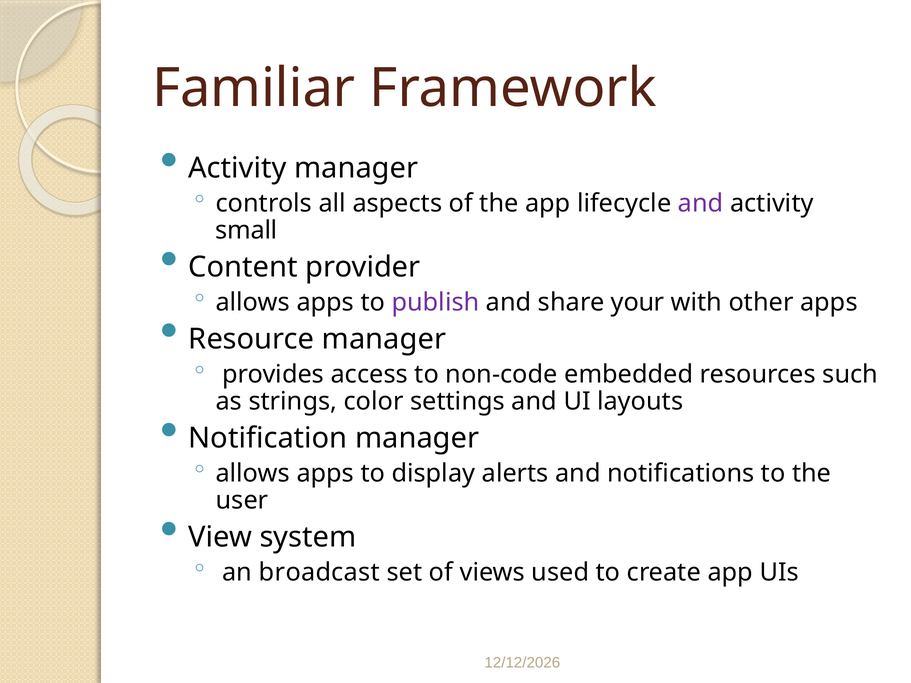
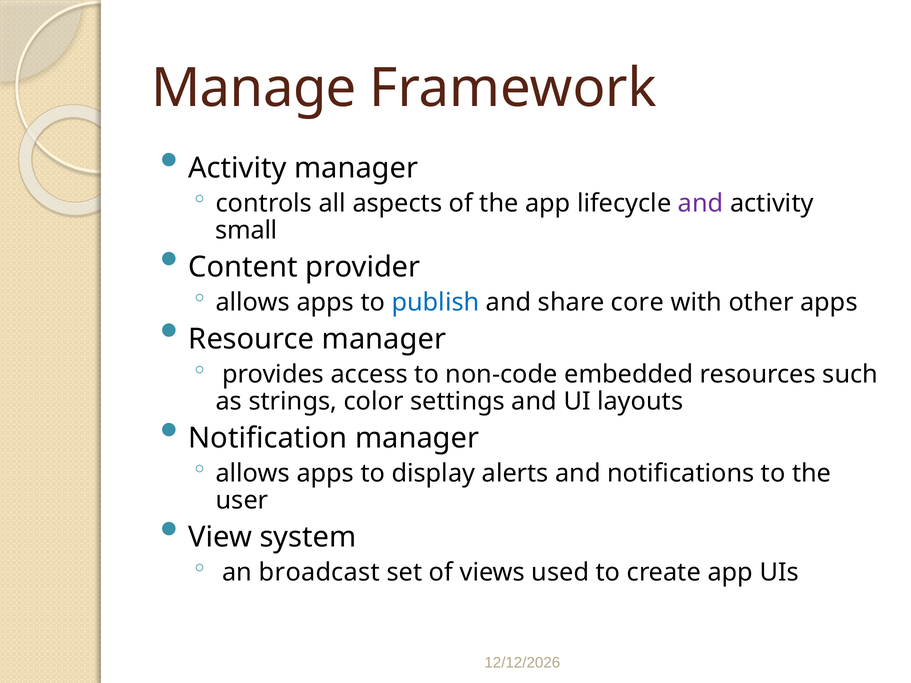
Familiar: Familiar -> Manage (254, 88)
publish colour: purple -> blue (436, 302)
your: your -> core (637, 302)
